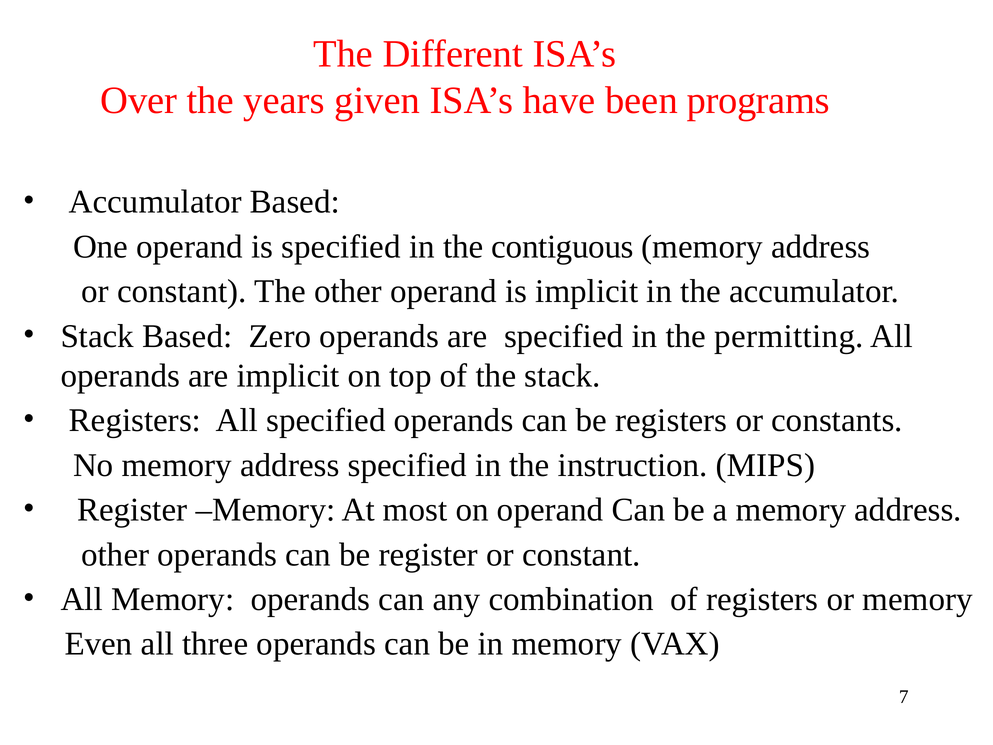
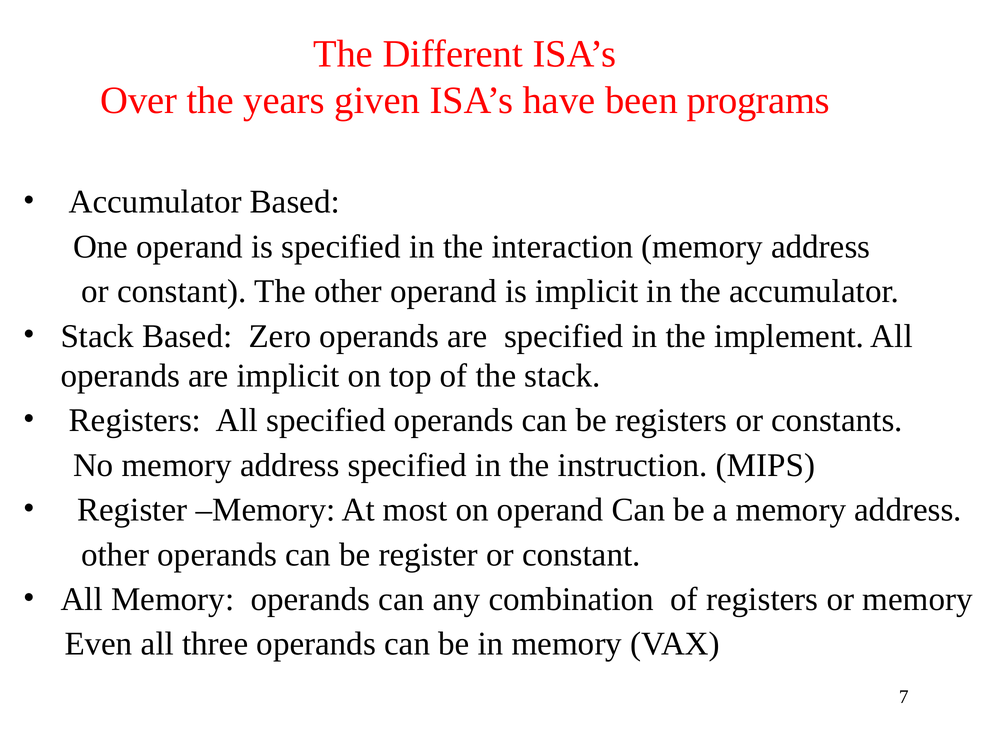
contiguous: contiguous -> interaction (562, 247)
permitting: permitting -> implement (789, 336)
